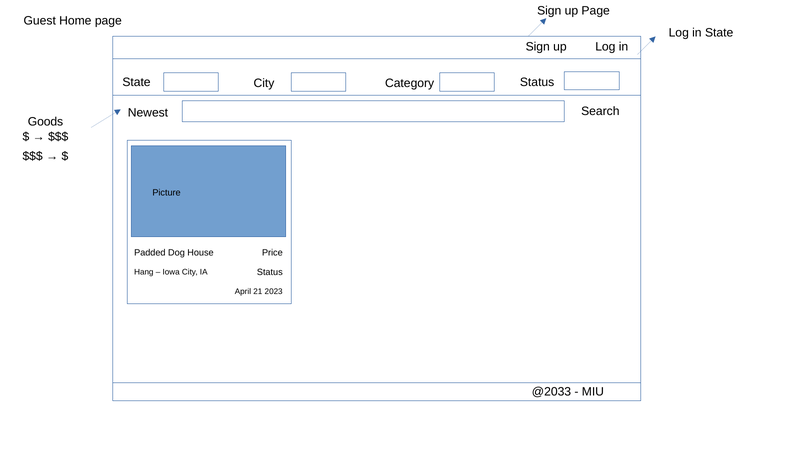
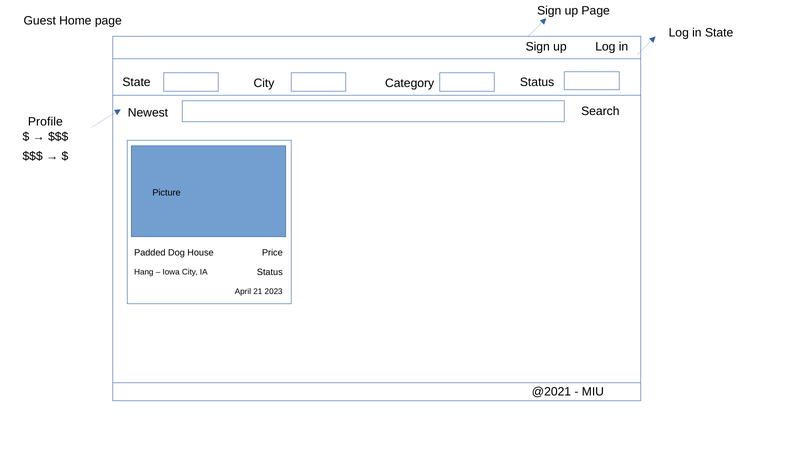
Goods: Goods -> Profile (45, 122)
@2033: @2033 -> @2021 (551, 392)
